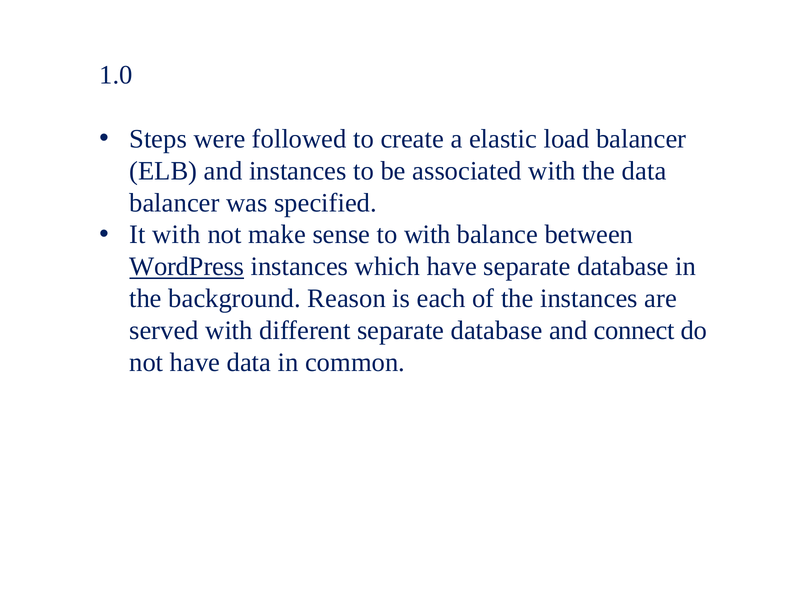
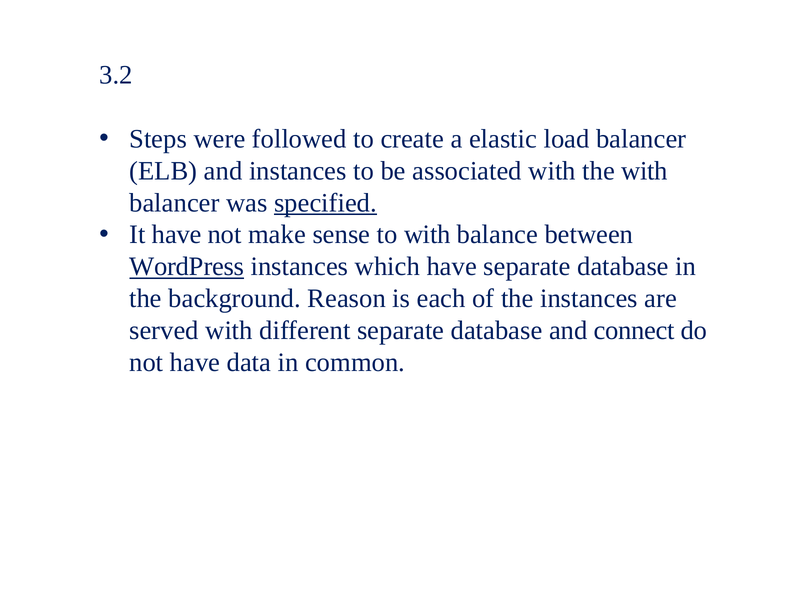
1.0: 1.0 -> 3.2 (116, 75)
the data: data -> with (645, 171)
specified underline: none -> present (325, 203)
It with: with -> have (177, 235)
